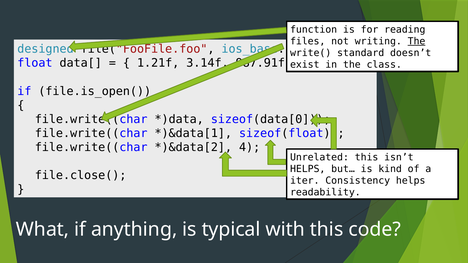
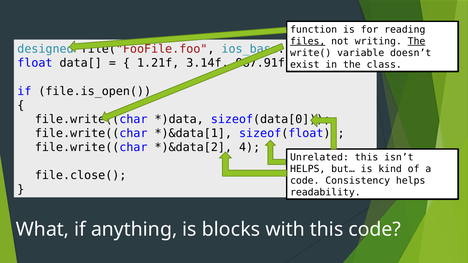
files underline: none -> present (308, 41)
standard: standard -> variable (361, 53)
iter: iter -> code (305, 181)
typical: typical -> blocks (231, 230)
